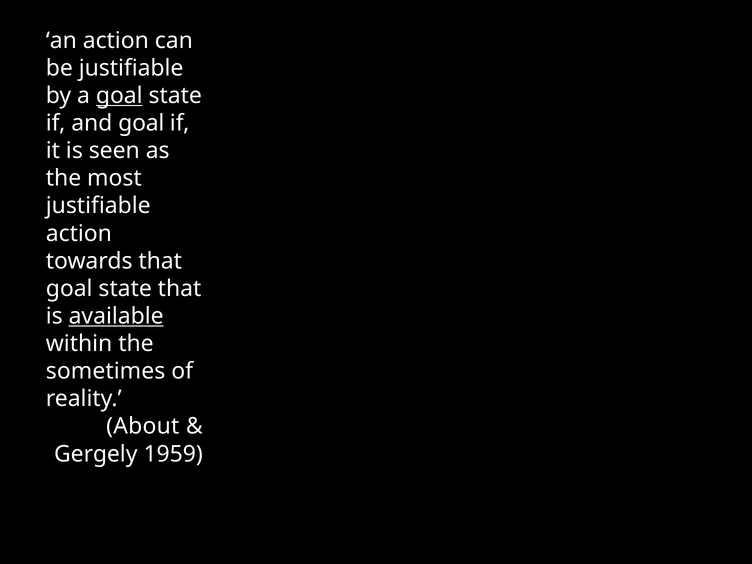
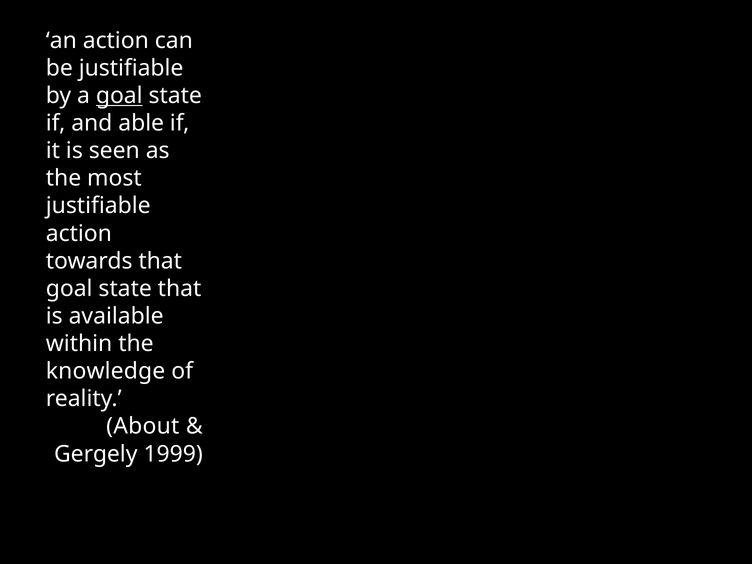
and goal: goal -> able (141, 123)
available underline: present -> none (116, 316)
sometimes: sometimes -> knowledge (106, 371)
1959: 1959 -> 1999 (173, 454)
